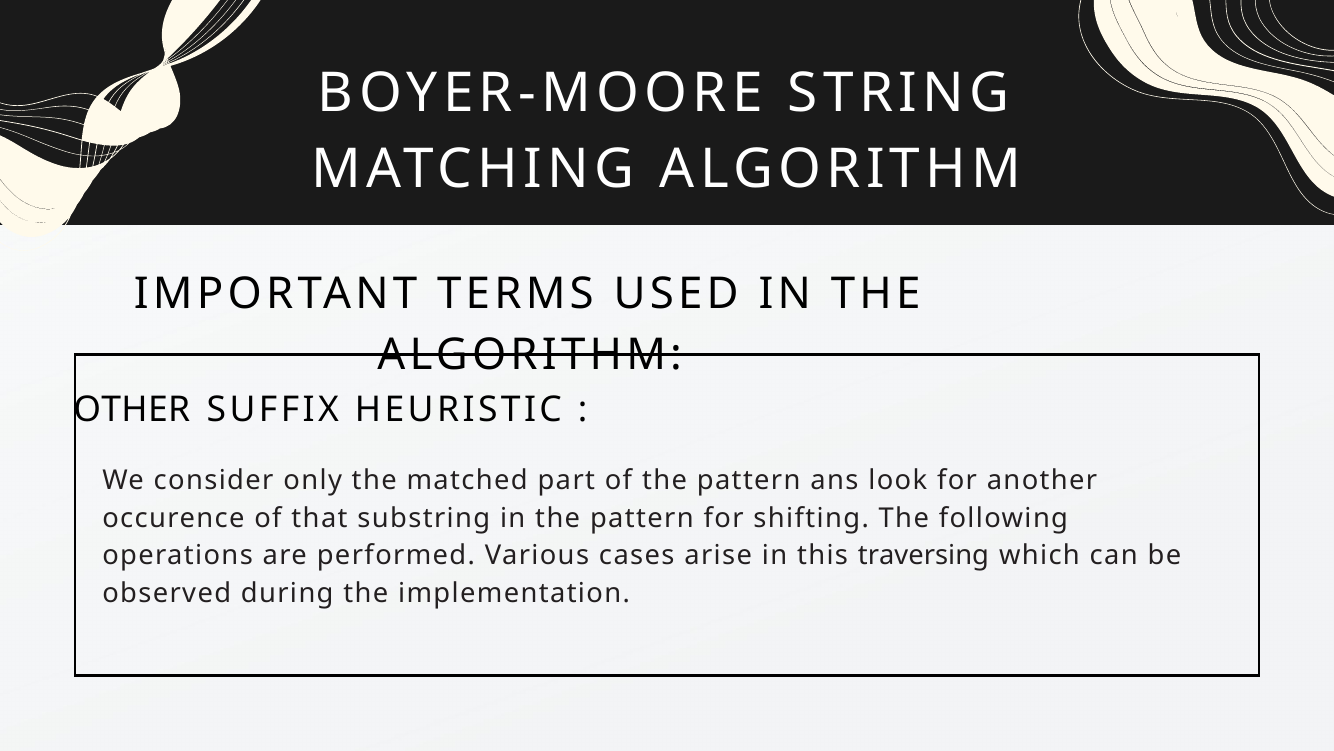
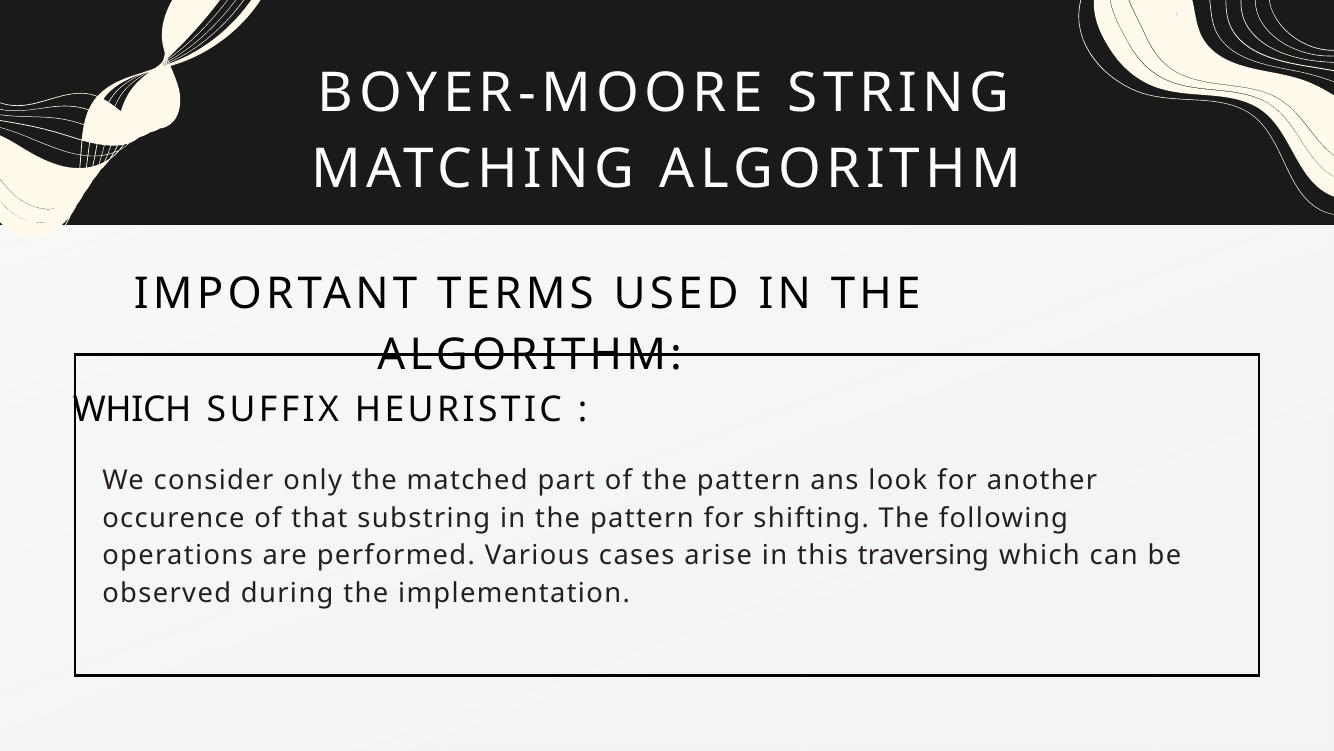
OTHER: OTHER -> WHICH (132, 409)
